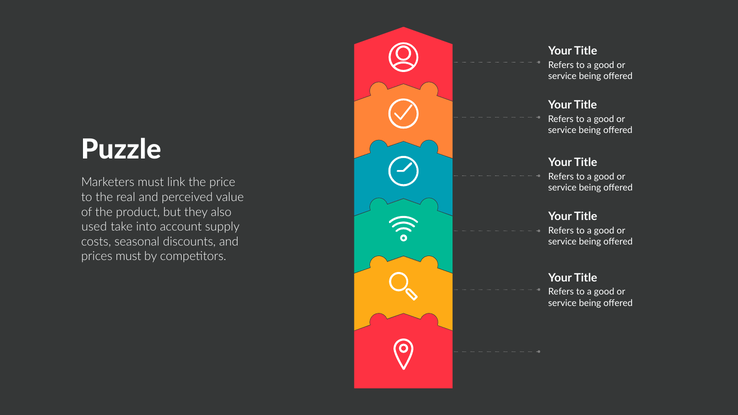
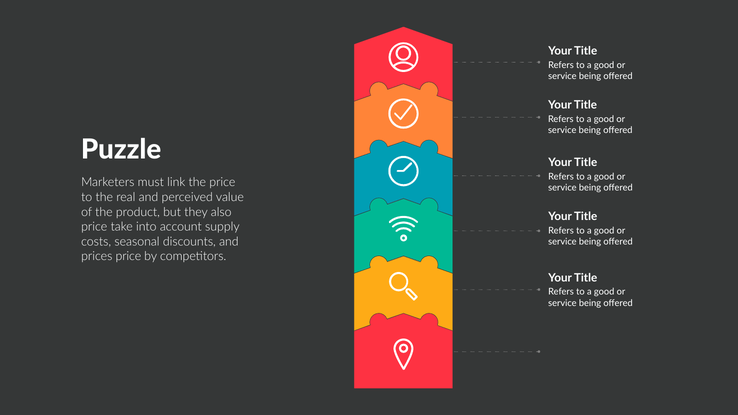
used: used -> price (94, 227)
prices must: must -> price (128, 256)
